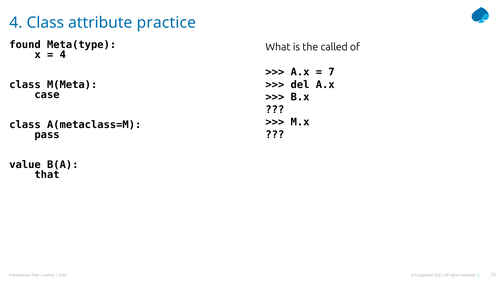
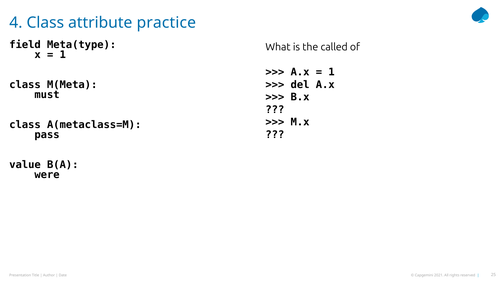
found: found -> field (25, 45)
4: 4 -> 1 (63, 55)
7: 7 -> 1 (331, 72)
case: case -> must (47, 95)
that: that -> were (47, 175)
